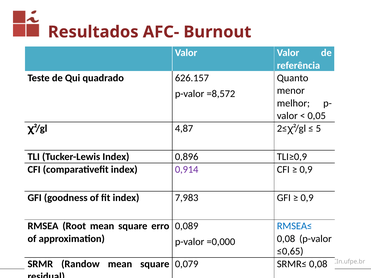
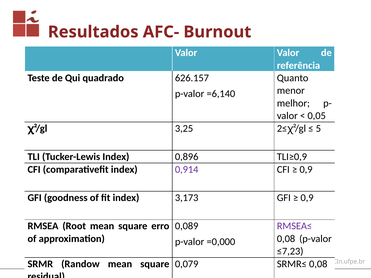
=8,572: =8,572 -> =6,140 (221, 94)
4,87: 4,87 -> 3,25 (184, 129)
7,983: 7,983 -> 3,173 (187, 198)
RMSEA≤ colour: blue -> purple (294, 226)
≤0,65: ≤0,65 -> ≤7,23 (290, 251)
